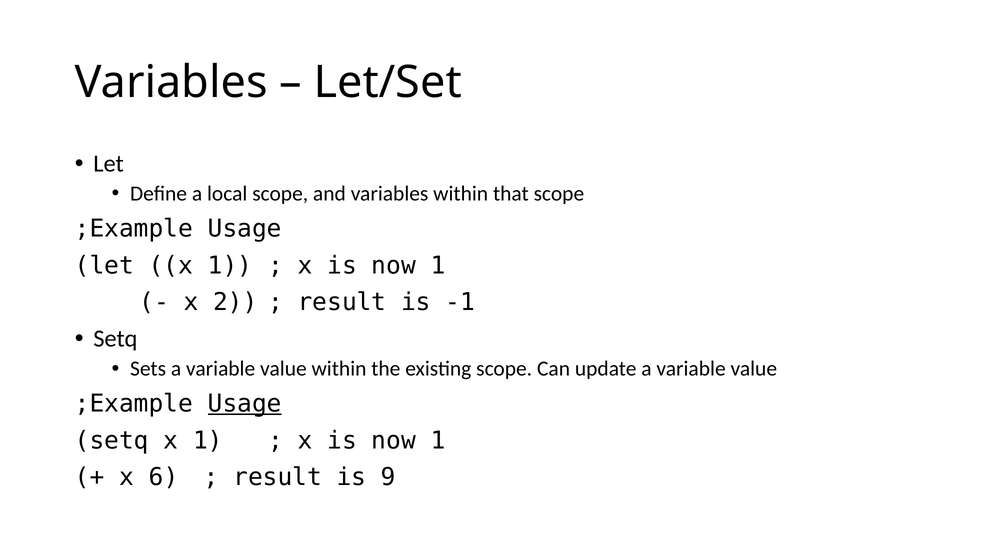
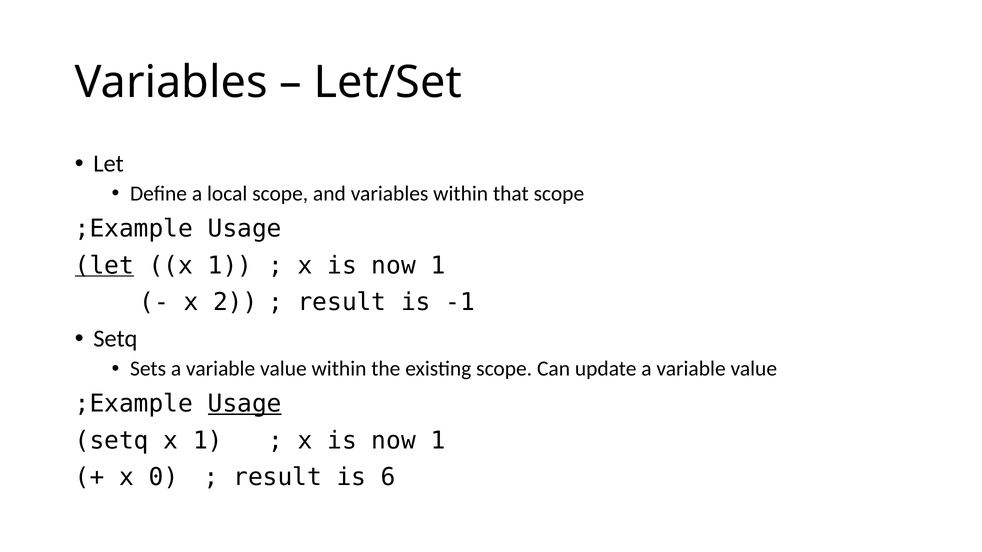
let underline: none -> present (104, 266)
6: 6 -> 0 (164, 478)
9: 9 -> 6 (388, 478)
